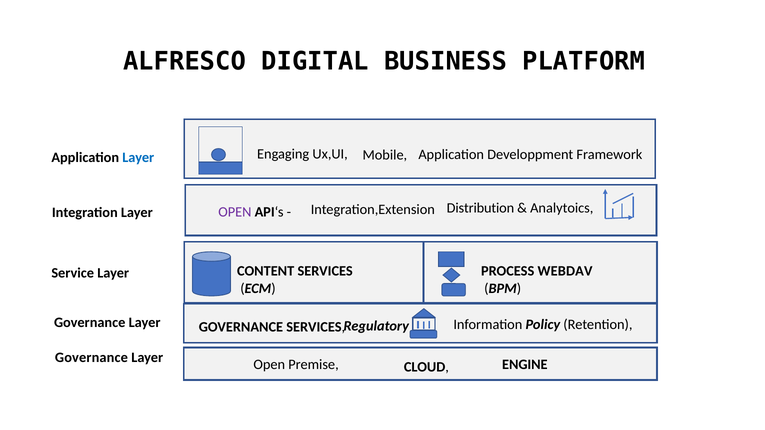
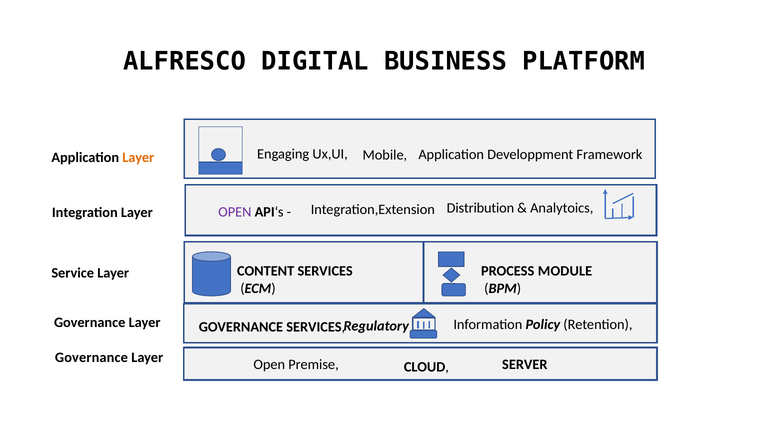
Layer colour: blue -> orange (138, 158)
WEBDAV: WEBDAV -> MODULE (565, 271)
ENGINE: ENGINE -> SERVER (525, 365)
